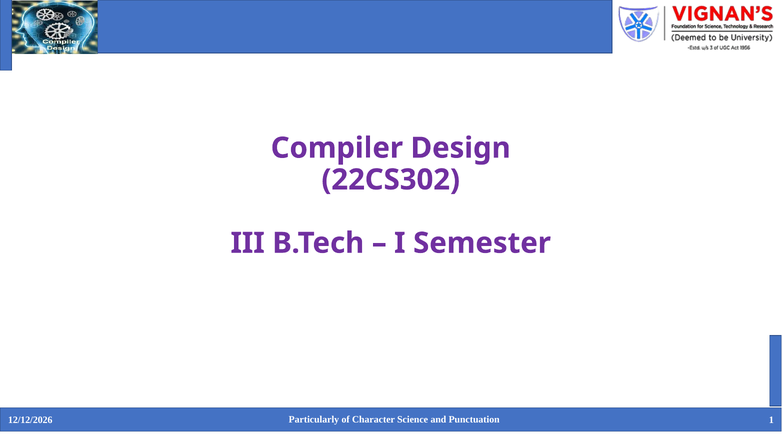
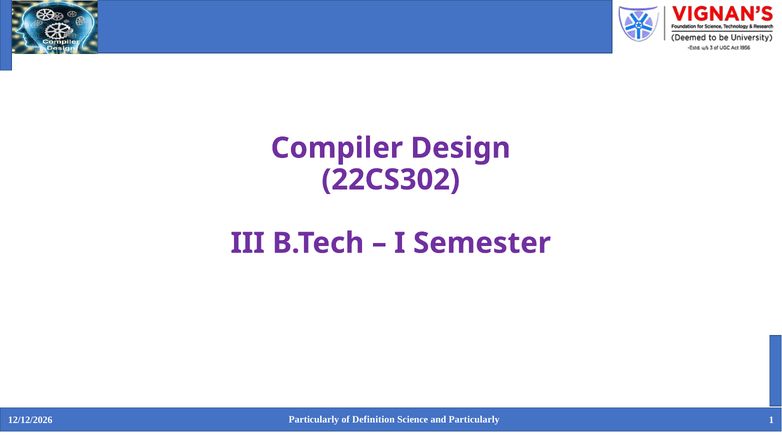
Character: Character -> Definition (373, 420)
and Punctuation: Punctuation -> Particularly (474, 420)
